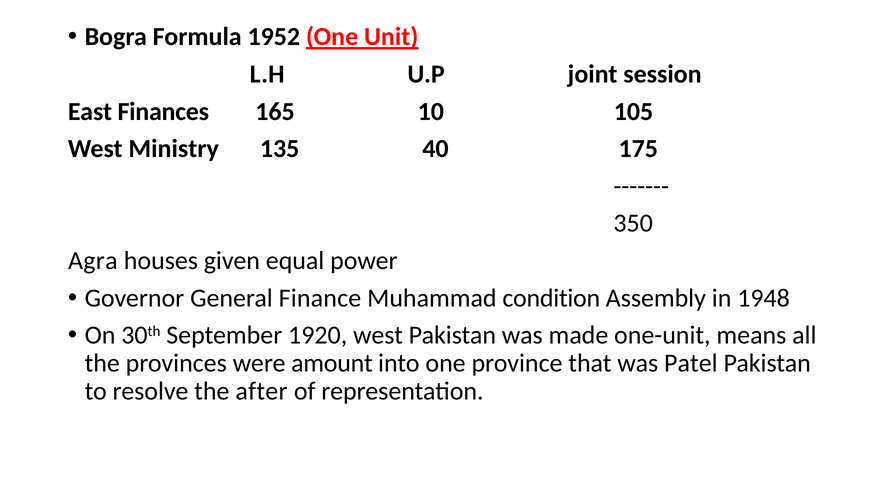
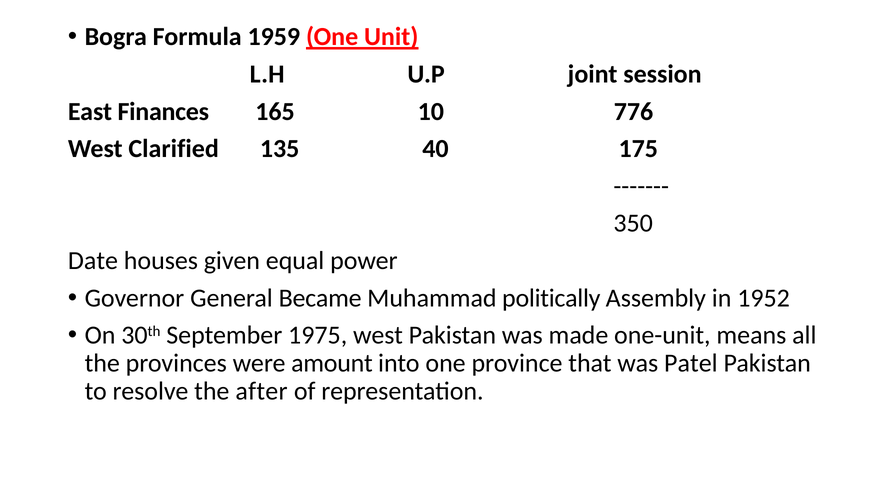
1952: 1952 -> 1959 (274, 37)
105: 105 -> 776 (634, 112)
Ministry: Ministry -> Clarified (174, 149)
Agra: Agra -> Date (93, 261)
Finance: Finance -> Became (320, 298)
condition: condition -> politically (551, 298)
1948: 1948 -> 1952 (764, 298)
1920: 1920 -> 1975 (318, 335)
